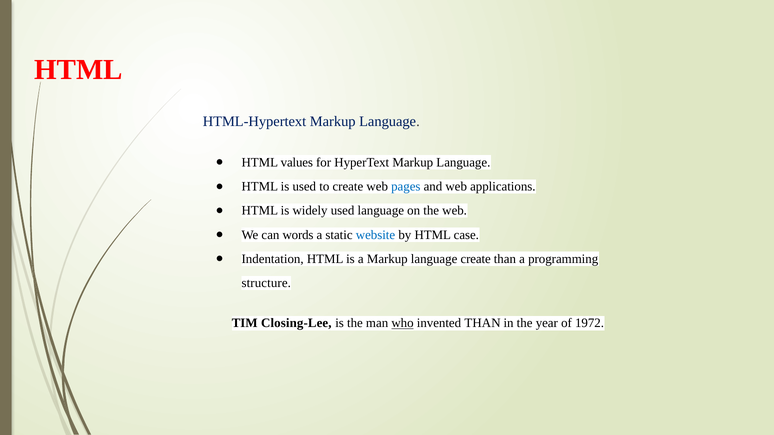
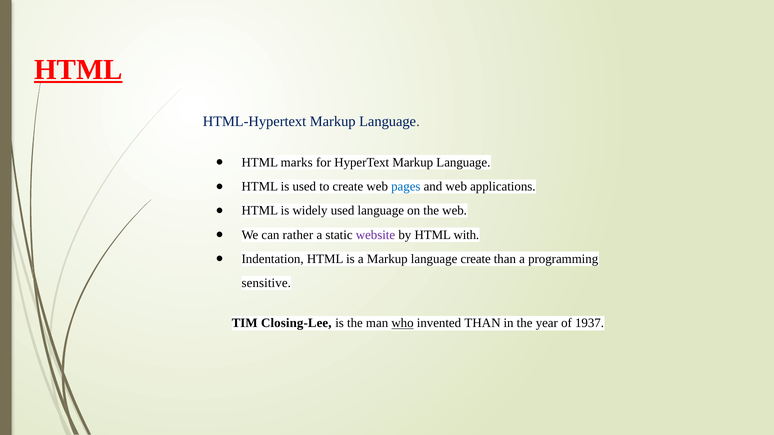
HTML underline: none -> present (78, 70)
values: values -> marks (297, 163)
words: words -> rather (298, 235)
website colour: blue -> purple (375, 235)
case: case -> with (466, 235)
structure: structure -> sensitive (266, 283)
1972: 1972 -> 1937 (590, 324)
